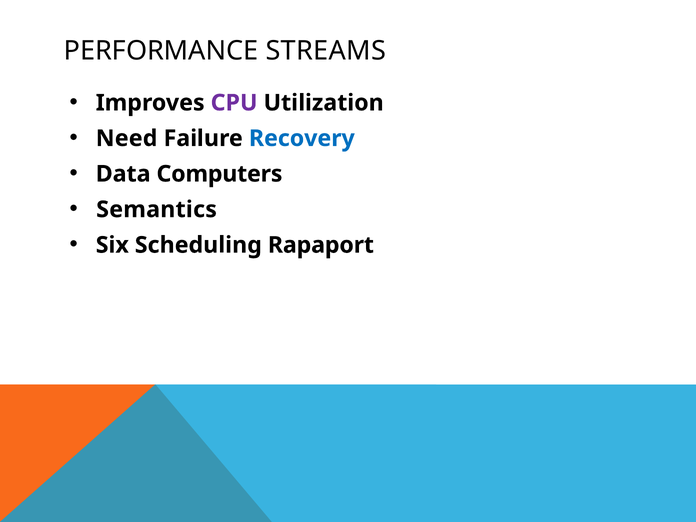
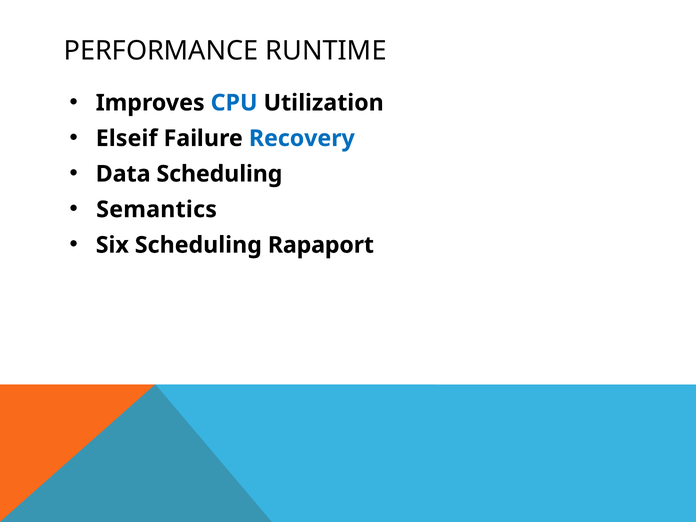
STREAMS: STREAMS -> RUNTIME (326, 51)
CPU colour: purple -> blue (234, 103)
Need: Need -> Elseif (127, 138)
Data Computers: Computers -> Scheduling (219, 174)
